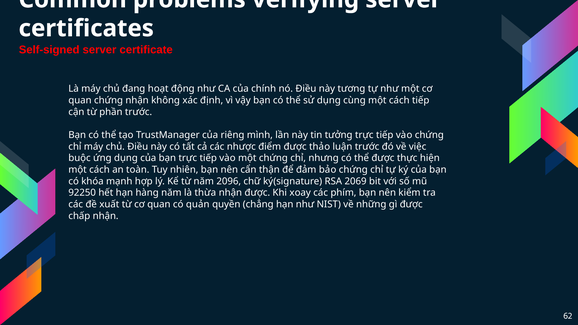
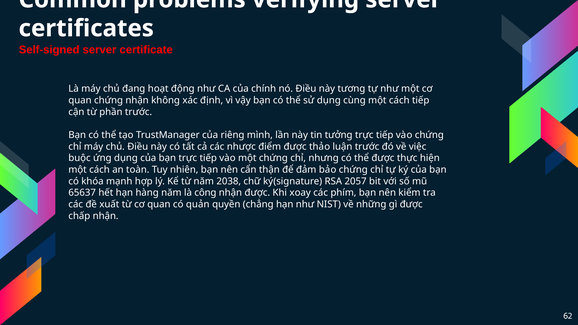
2096: 2096 -> 2038 (229, 181)
2069: 2069 -> 2057 (356, 181)
92250: 92250 -> 65637 (82, 193)
thừa: thừa -> công (205, 193)
